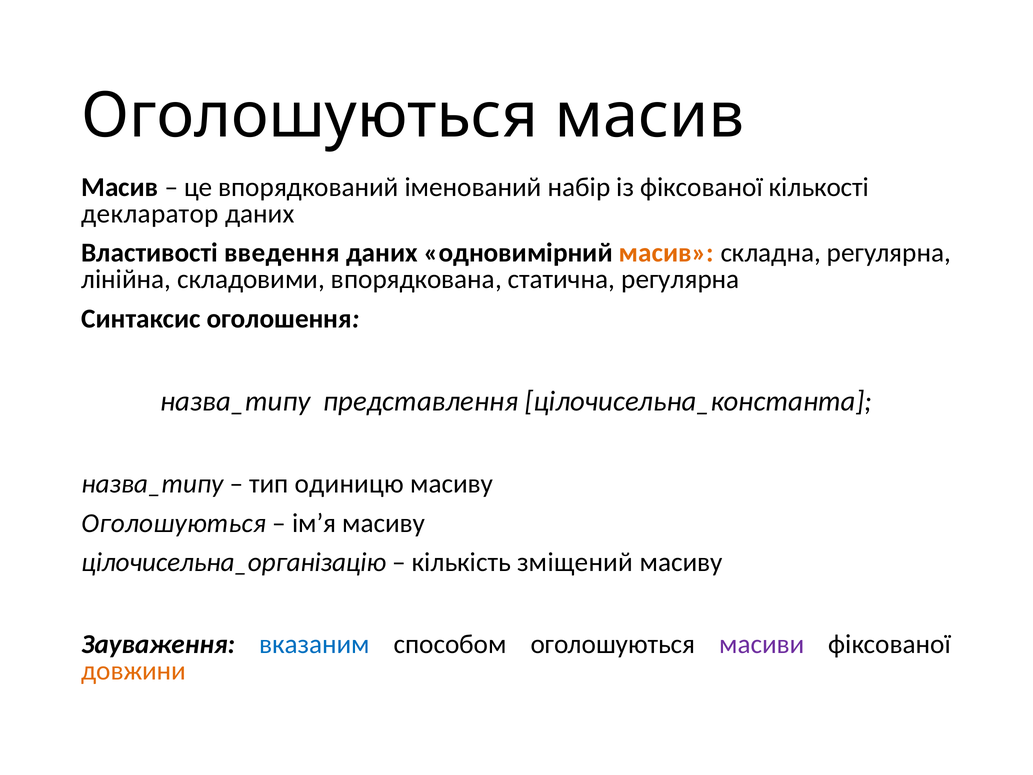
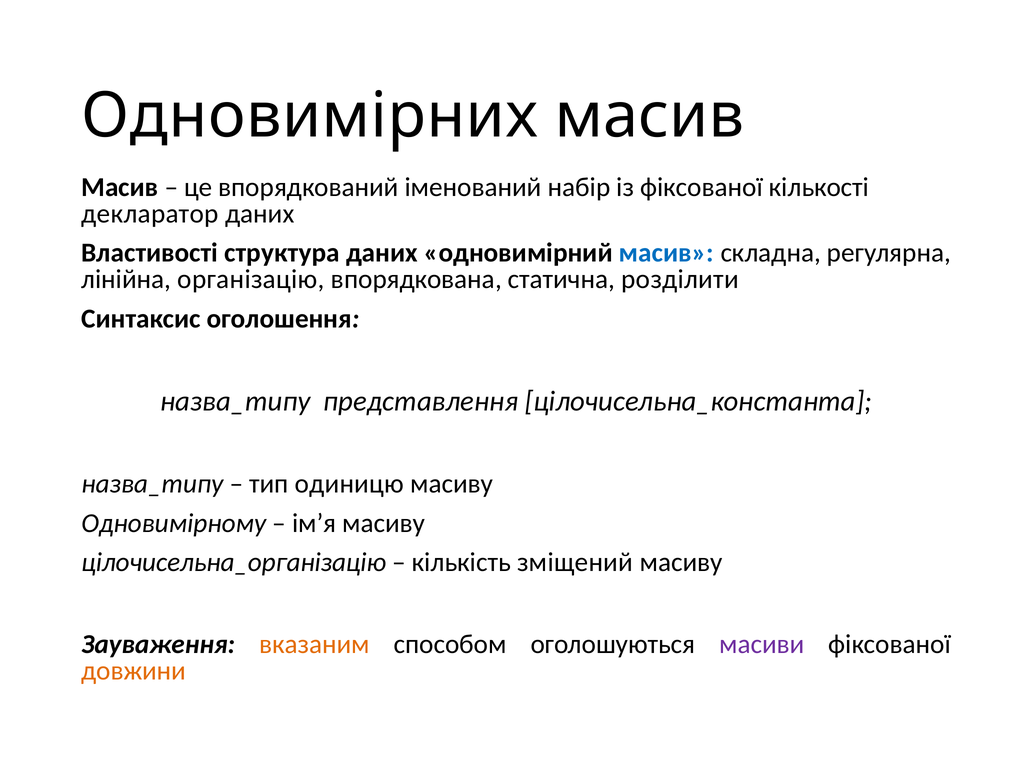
Оголошуються: Оголошуються -> Одновимірних (310, 116)
введення: введення -> структура (282, 253)
масив colour: orange -> blue (666, 253)
складовими: складовими -> організацію (251, 279)
статична регулярна: регулярна -> розділити (680, 279)
Оголошуються: Оголошуються -> Одновимірному (174, 523)
вказаним colour: blue -> orange (315, 644)
